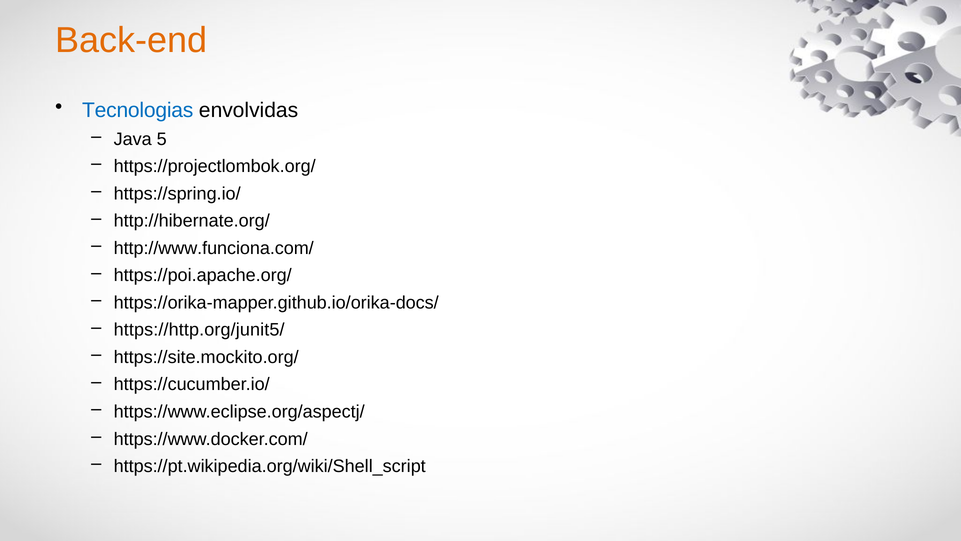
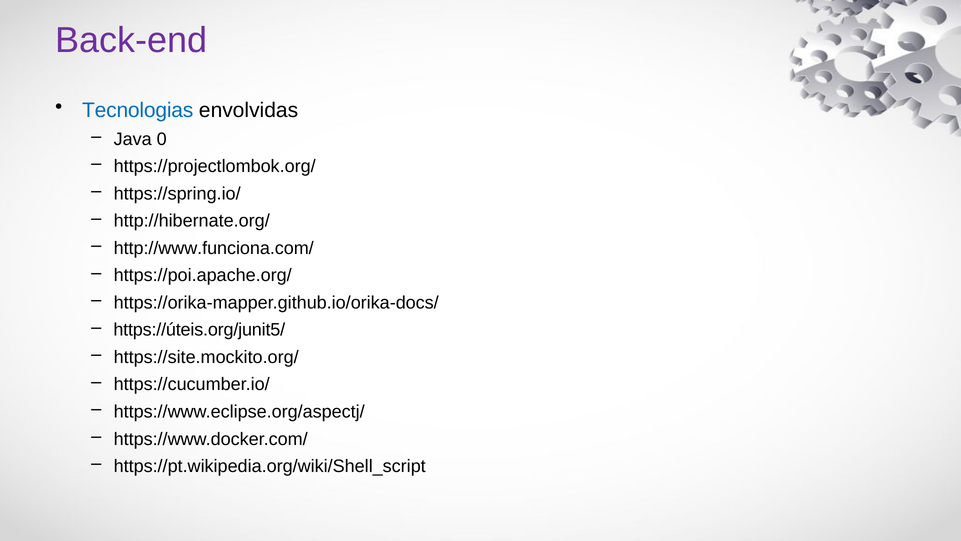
Back-end colour: orange -> purple (131, 40)
5: 5 -> 0 (162, 139)
https://http.org/junit5/: https://http.org/junit5/ -> https://úteis.org/junit5/ (199, 330)
